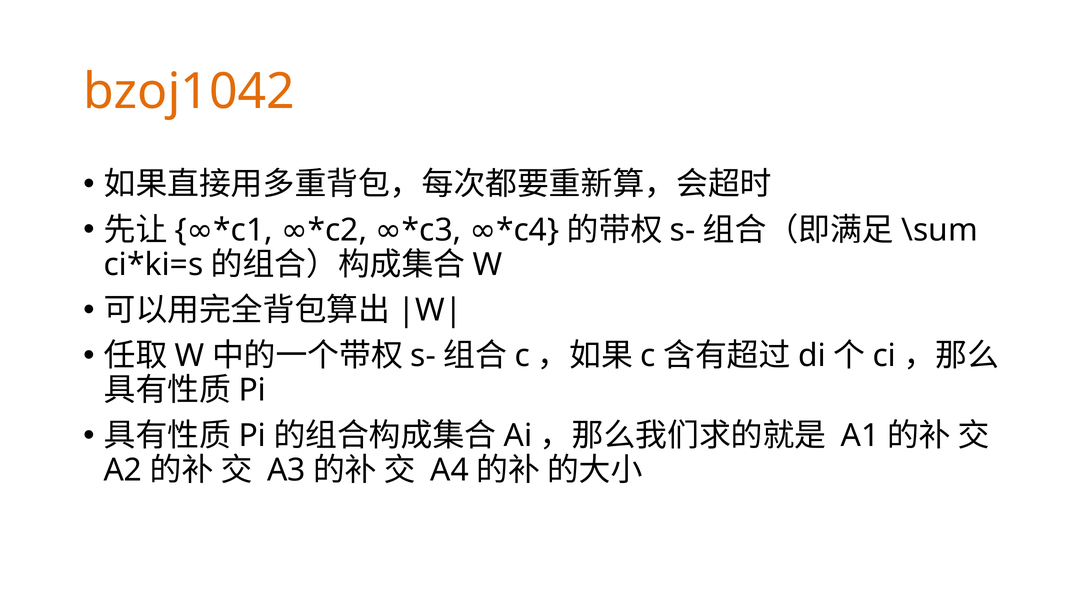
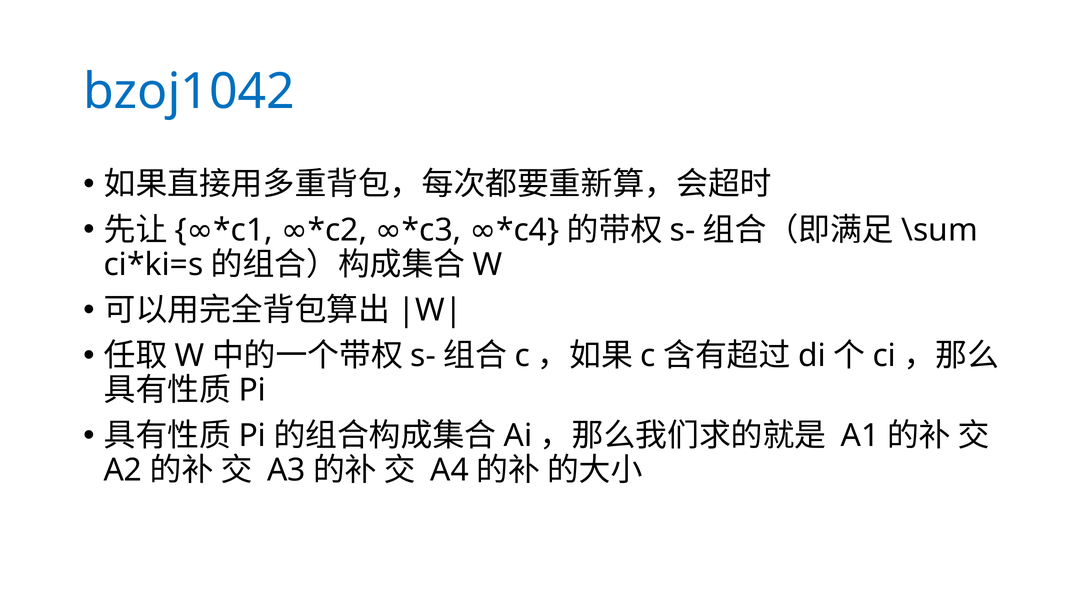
bzoj1042 colour: orange -> blue (189, 92)
